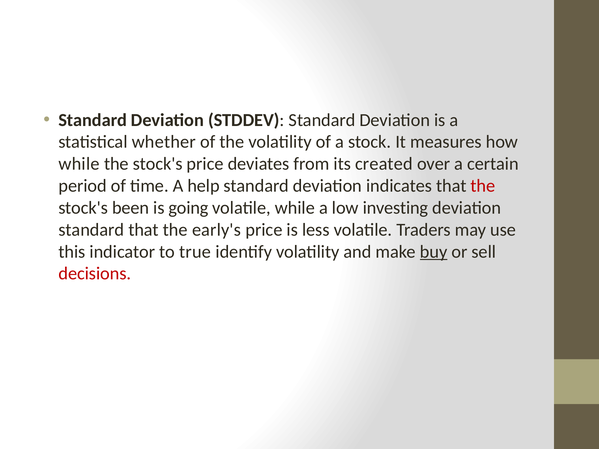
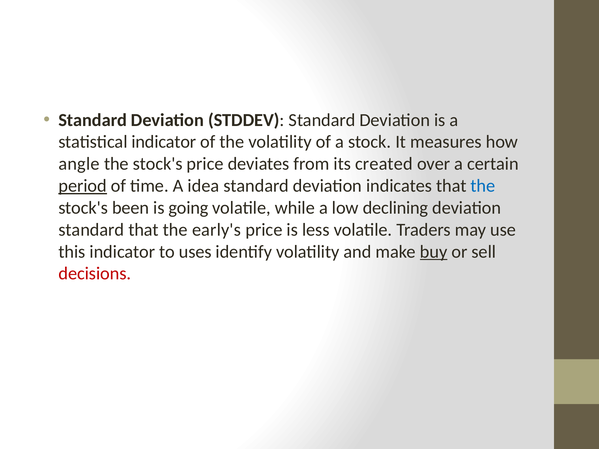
statistical whether: whether -> indicator (164, 142)
while: while -> angle (79, 164)
period underline: none -> present (83, 186)
help: help -> idea (203, 186)
the colour: red -> blue (483, 186)
investing: investing -> declining (395, 208)
true: true -> uses (195, 252)
